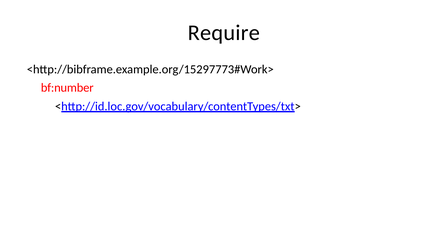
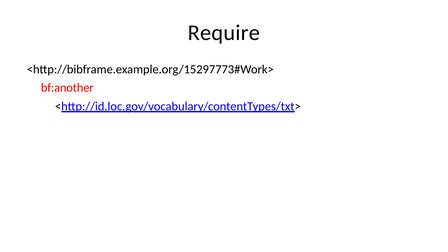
bf:number: bf:number -> bf:another (67, 88)
